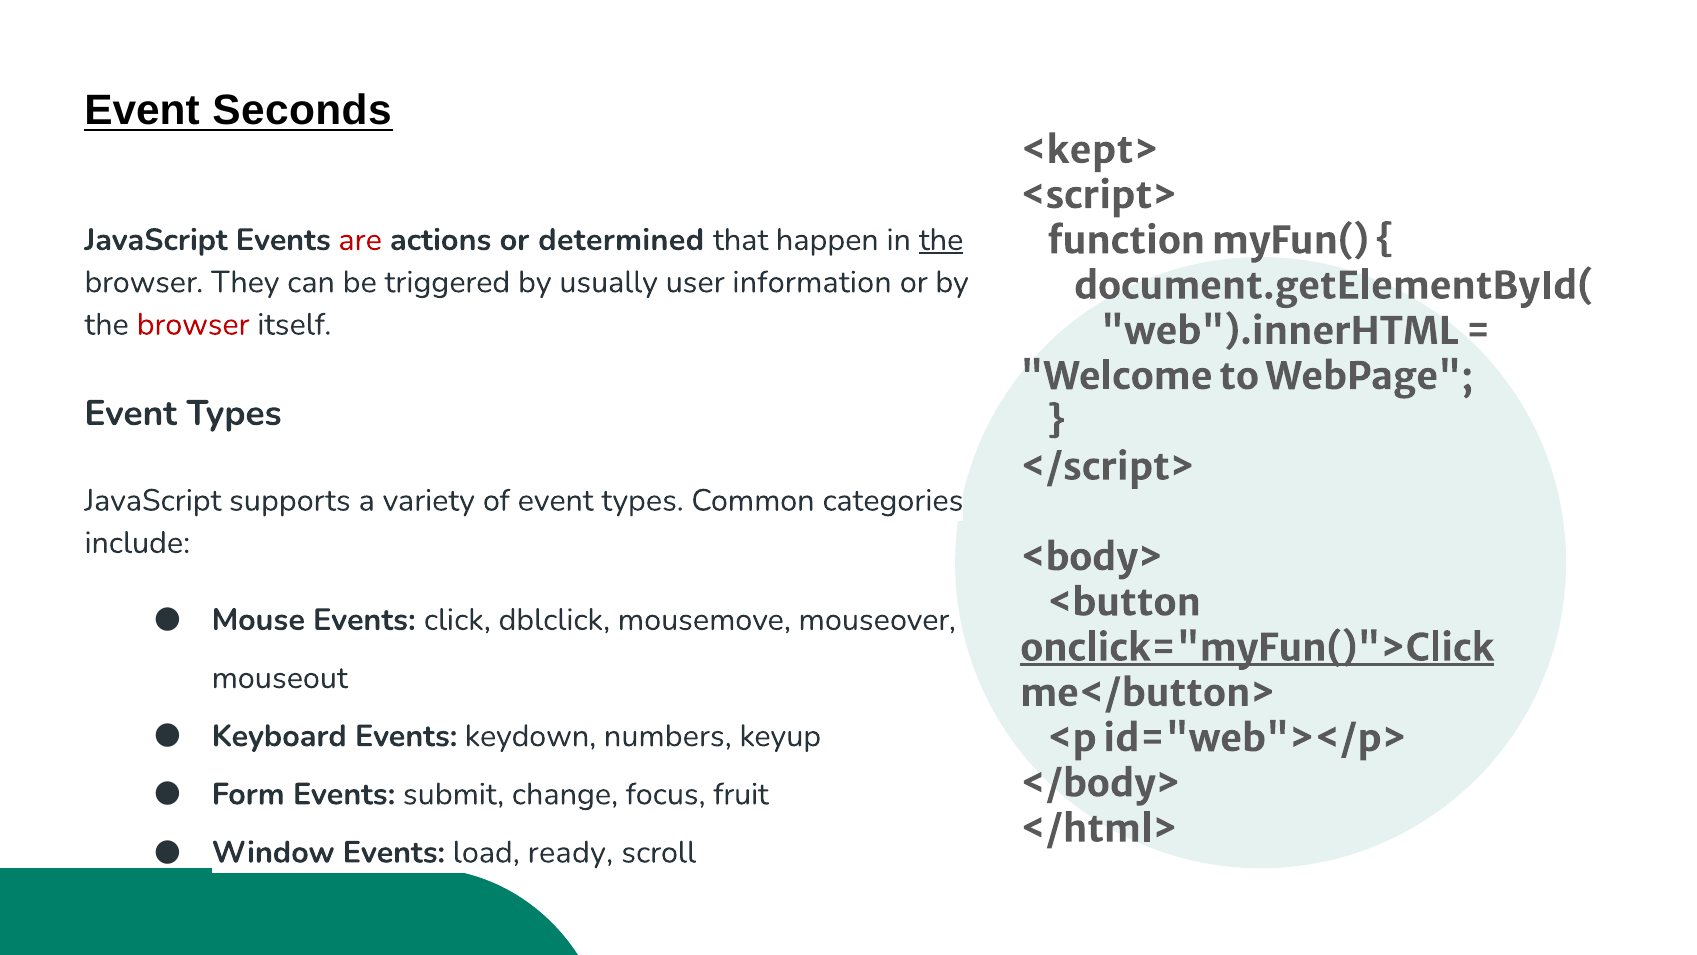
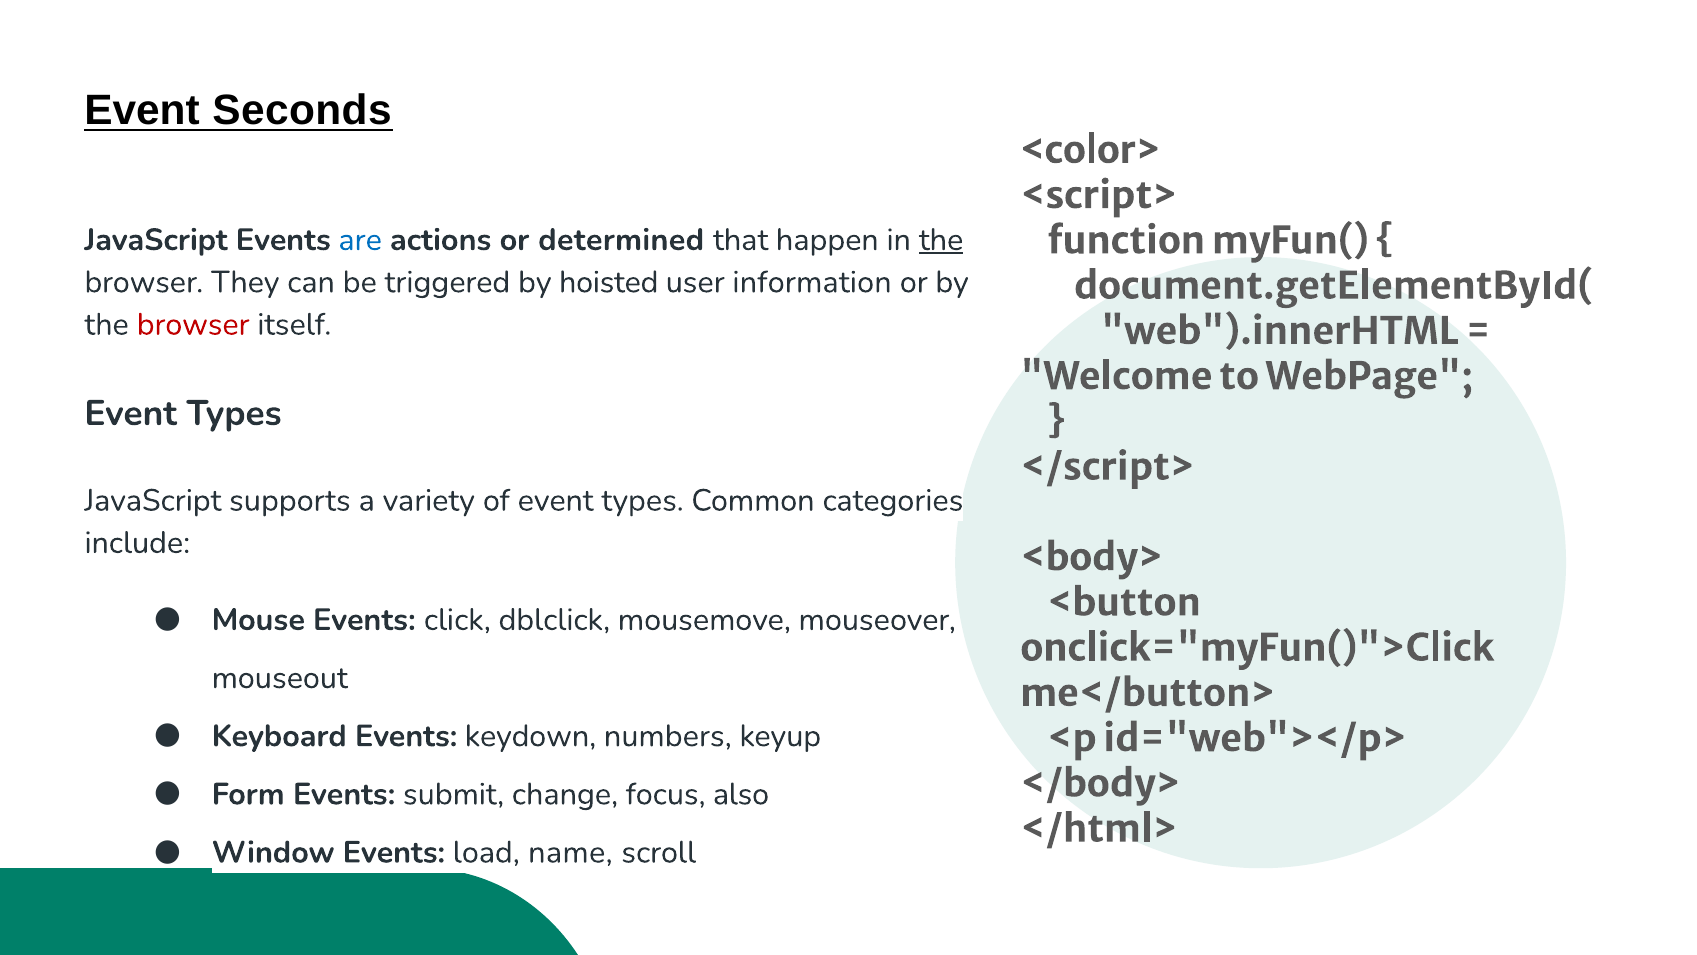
<kept>: <kept> -> <color> (1090, 150)
are colour: red -> blue (360, 240)
usually: usually -> hoisted (609, 282)
onclick="myFun()">Click underline: present -> none (1257, 648)
fruit: fruit -> also (741, 794)
ready: ready -> name (570, 852)
